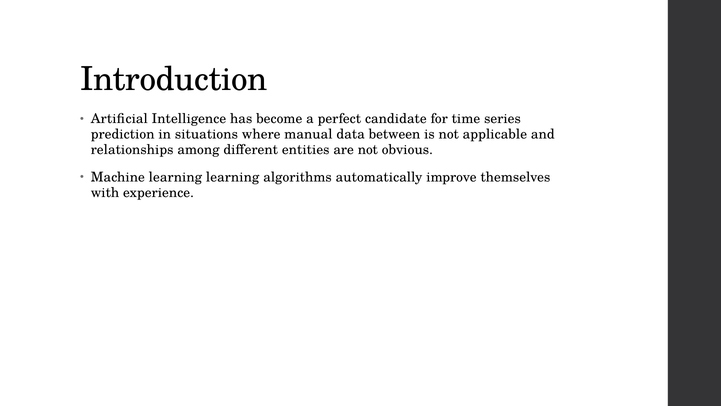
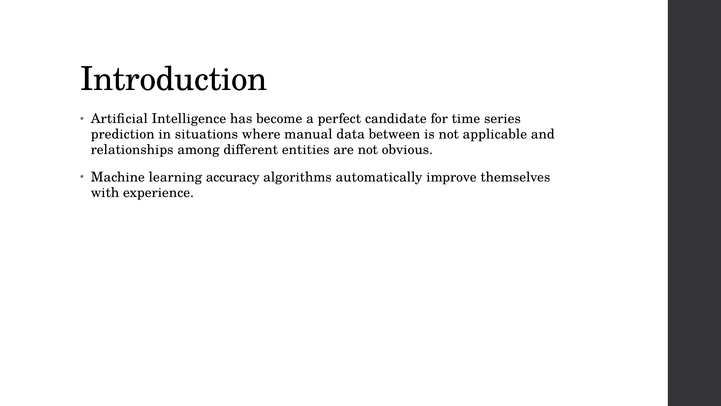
learning learning: learning -> accuracy (233, 177)
